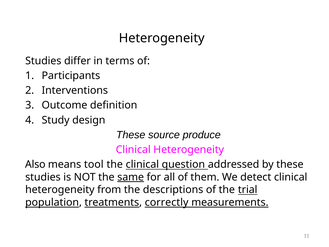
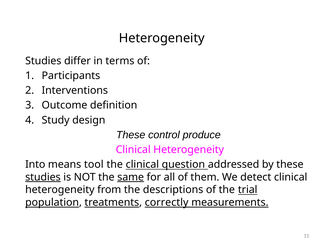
source: source -> control (164, 135)
Also: Also -> Into (35, 164)
studies underline: none -> present (43, 177)
